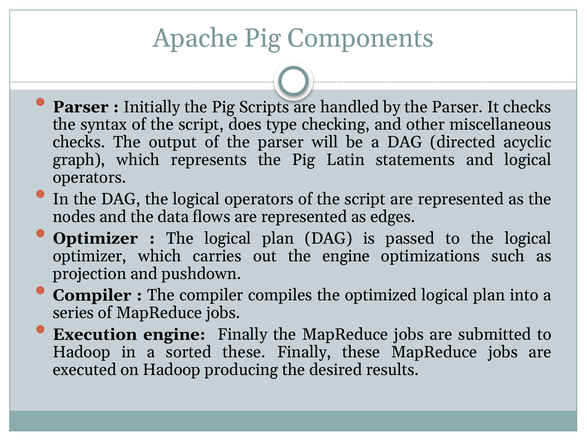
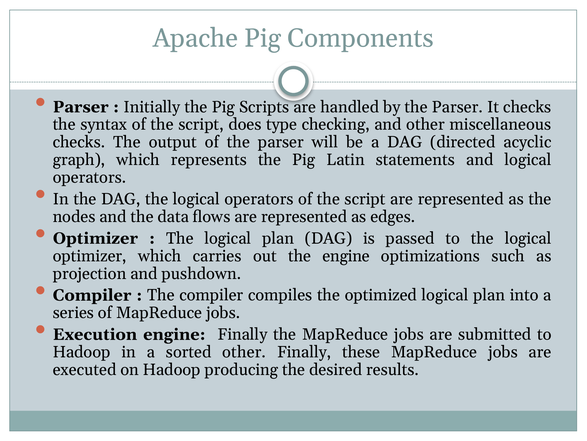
sorted these: these -> other (244, 352)
